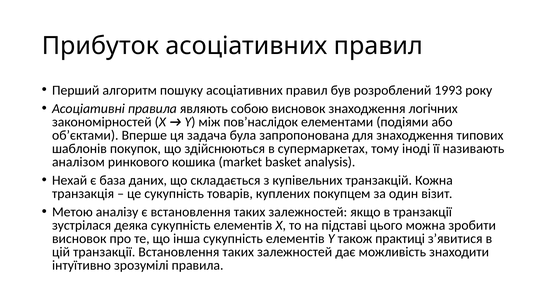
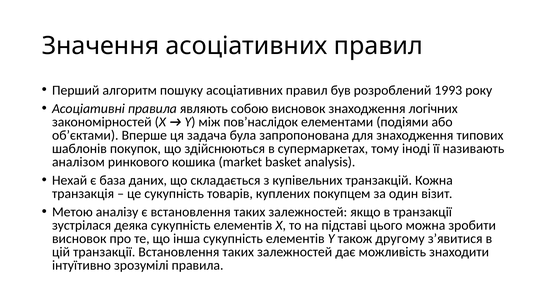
Прибуток: Прибуток -> Значення (100, 46)
практиці: практиці -> другому (400, 239)
